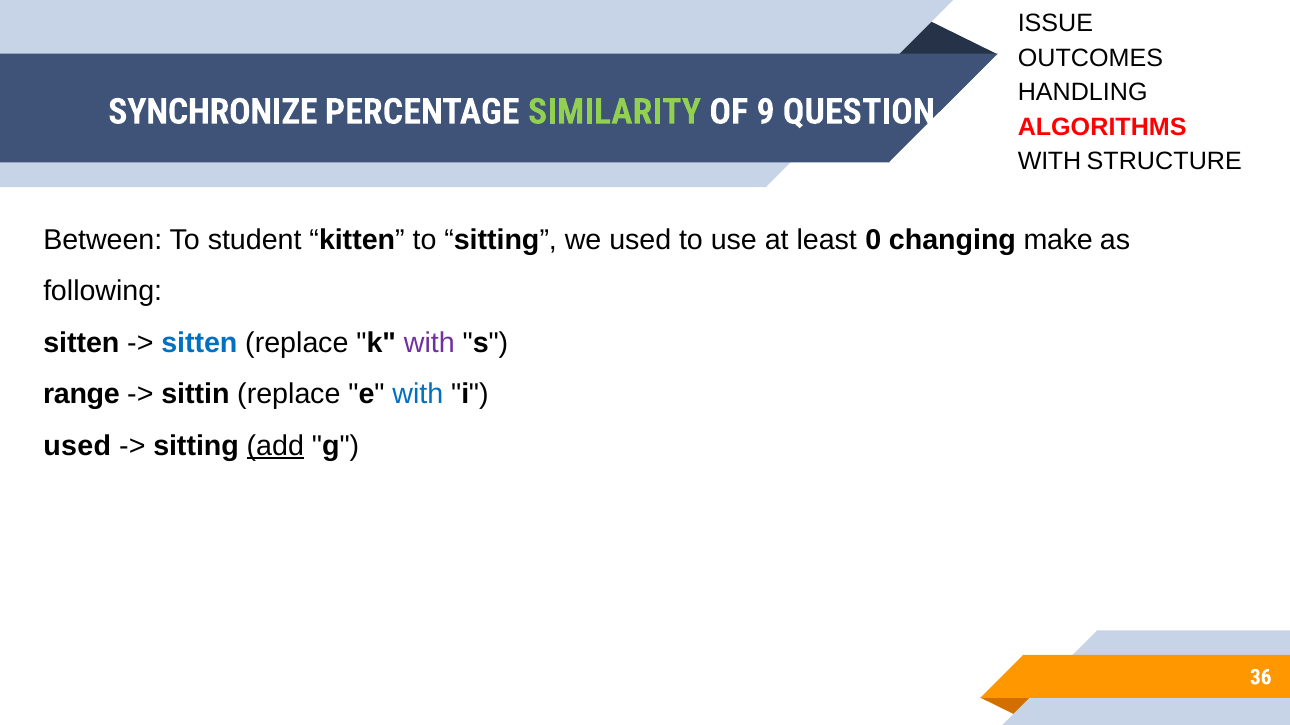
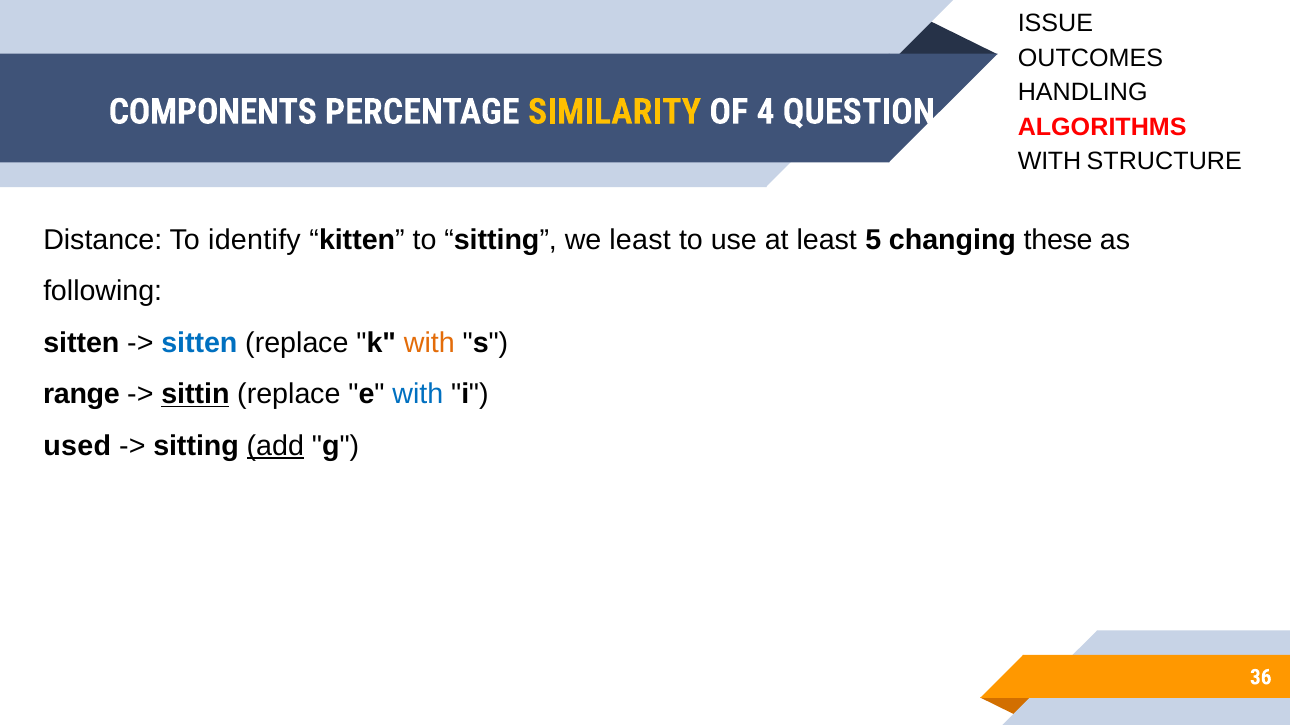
SYNCHRONIZE: SYNCHRONIZE -> COMPONENTS (213, 112)
SIMILARITY colour: light green -> yellow (615, 112)
9: 9 -> 4 (766, 112)
Between: Between -> Distance (103, 240)
student: student -> identify (254, 240)
we used: used -> least (640, 240)
0: 0 -> 5 (873, 240)
make: make -> these (1058, 240)
with colour: purple -> orange (429, 343)
sittin underline: none -> present (195, 395)
